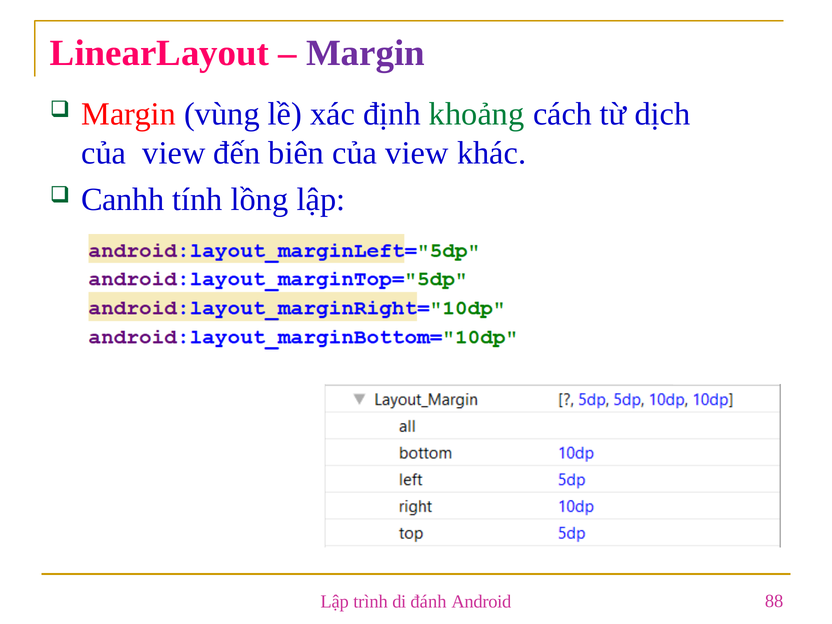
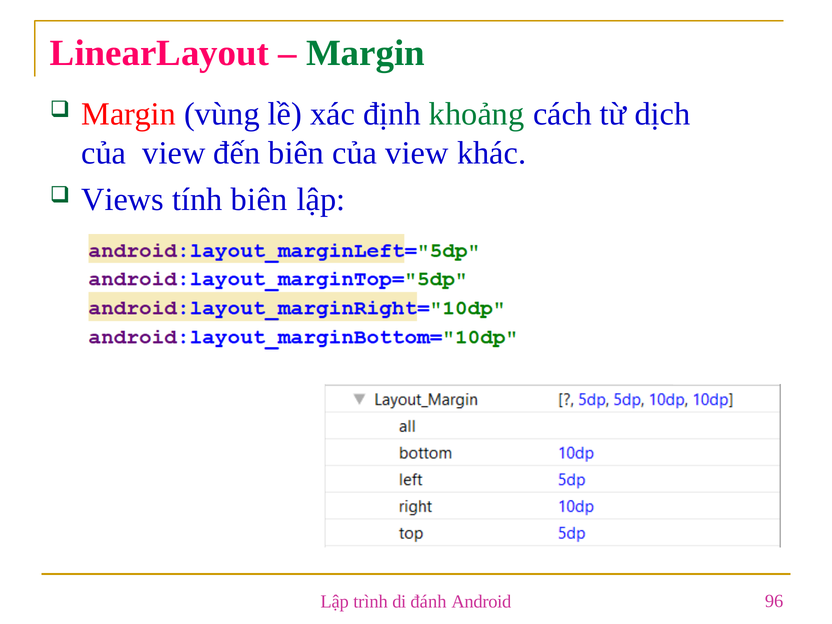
Margin colour: purple -> green (365, 53)
Canhh: Canhh -> Views (123, 200)
tính lồng: lồng -> biên (259, 200)
88: 88 -> 96 (774, 601)
